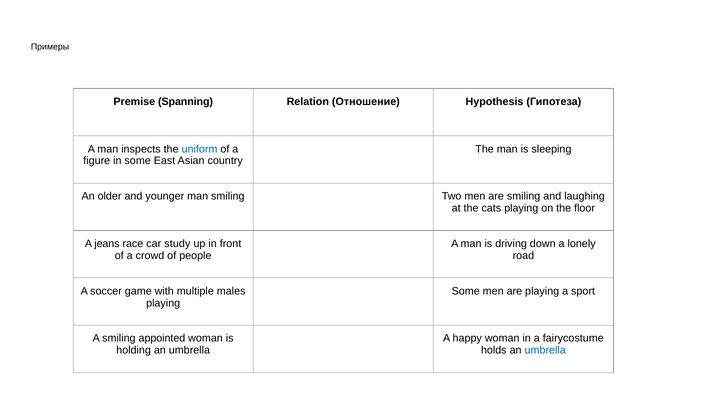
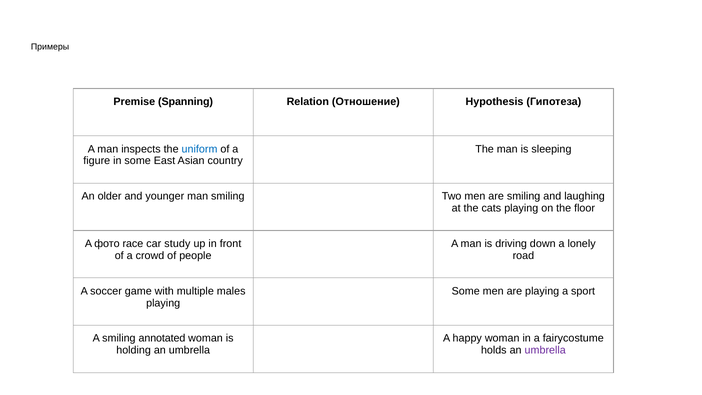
jeans: jeans -> фото (107, 244)
appointed: appointed -> annotated (162, 338)
umbrella colour: blue -> purple (545, 350)
